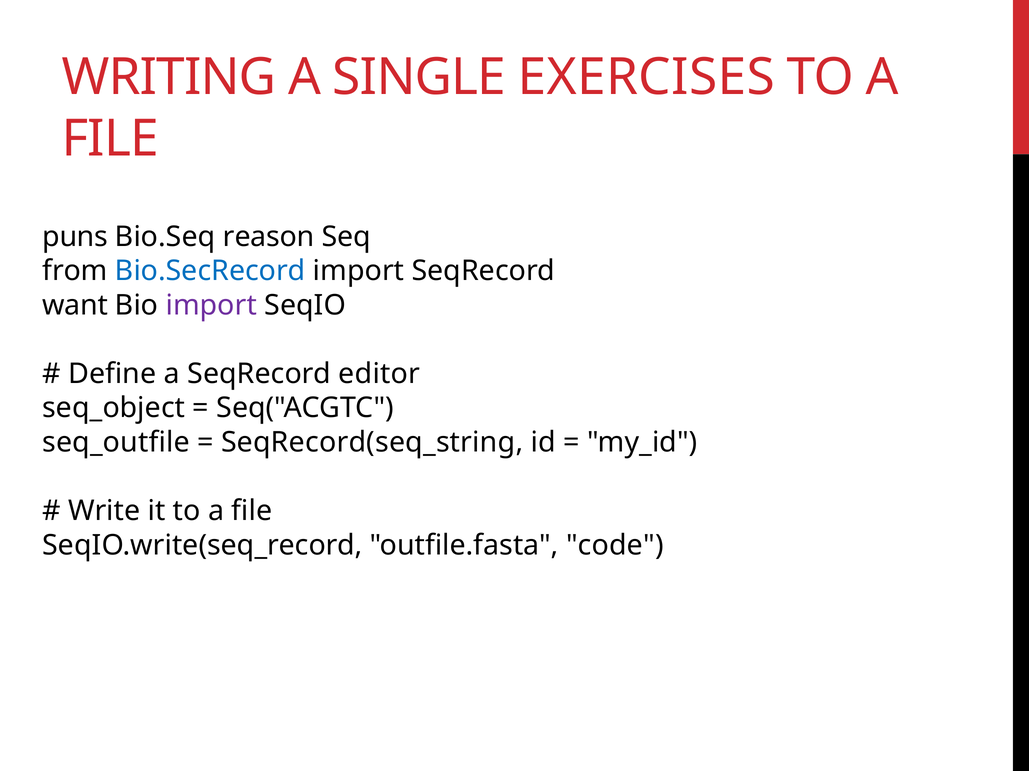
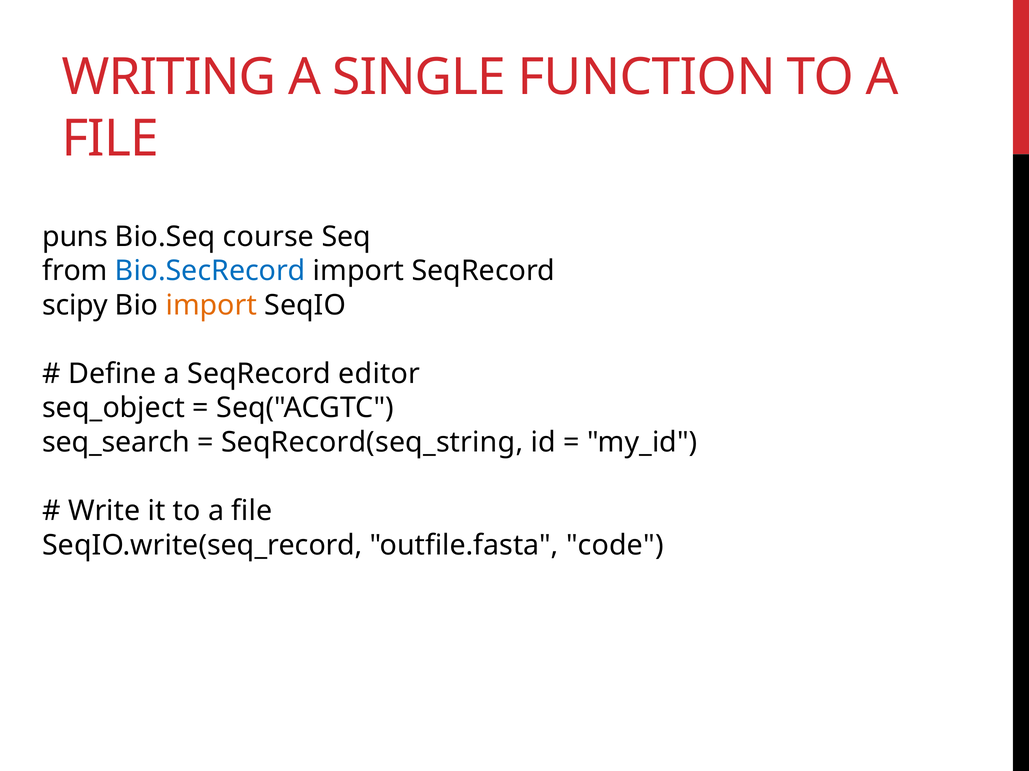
EXERCISES: EXERCISES -> FUNCTION (647, 77)
reason: reason -> course (268, 237)
want: want -> scipy (75, 305)
import colour: purple -> orange (211, 305)
seq_outfile: seq_outfile -> seq_search (116, 443)
